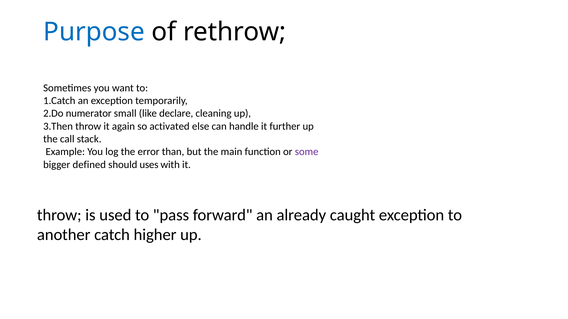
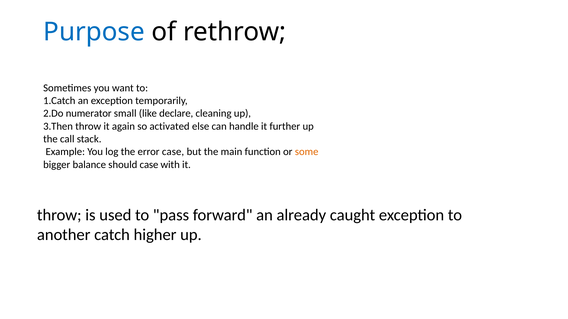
error than: than -> case (173, 152)
some colour: purple -> orange (307, 152)
defined: defined -> balance (89, 165)
should uses: uses -> case (149, 165)
